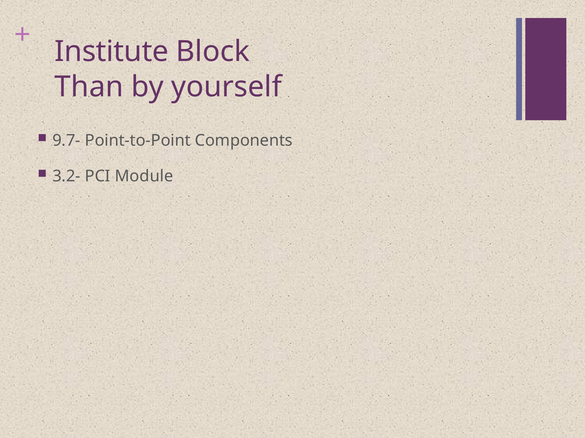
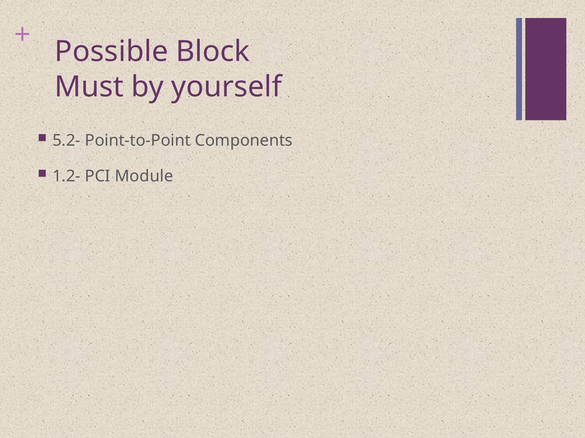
Institute: Institute -> Possible (111, 52)
Than: Than -> Must (89, 87)
9.7-: 9.7- -> 5.2- (66, 141)
3.2-: 3.2- -> 1.2- (66, 176)
